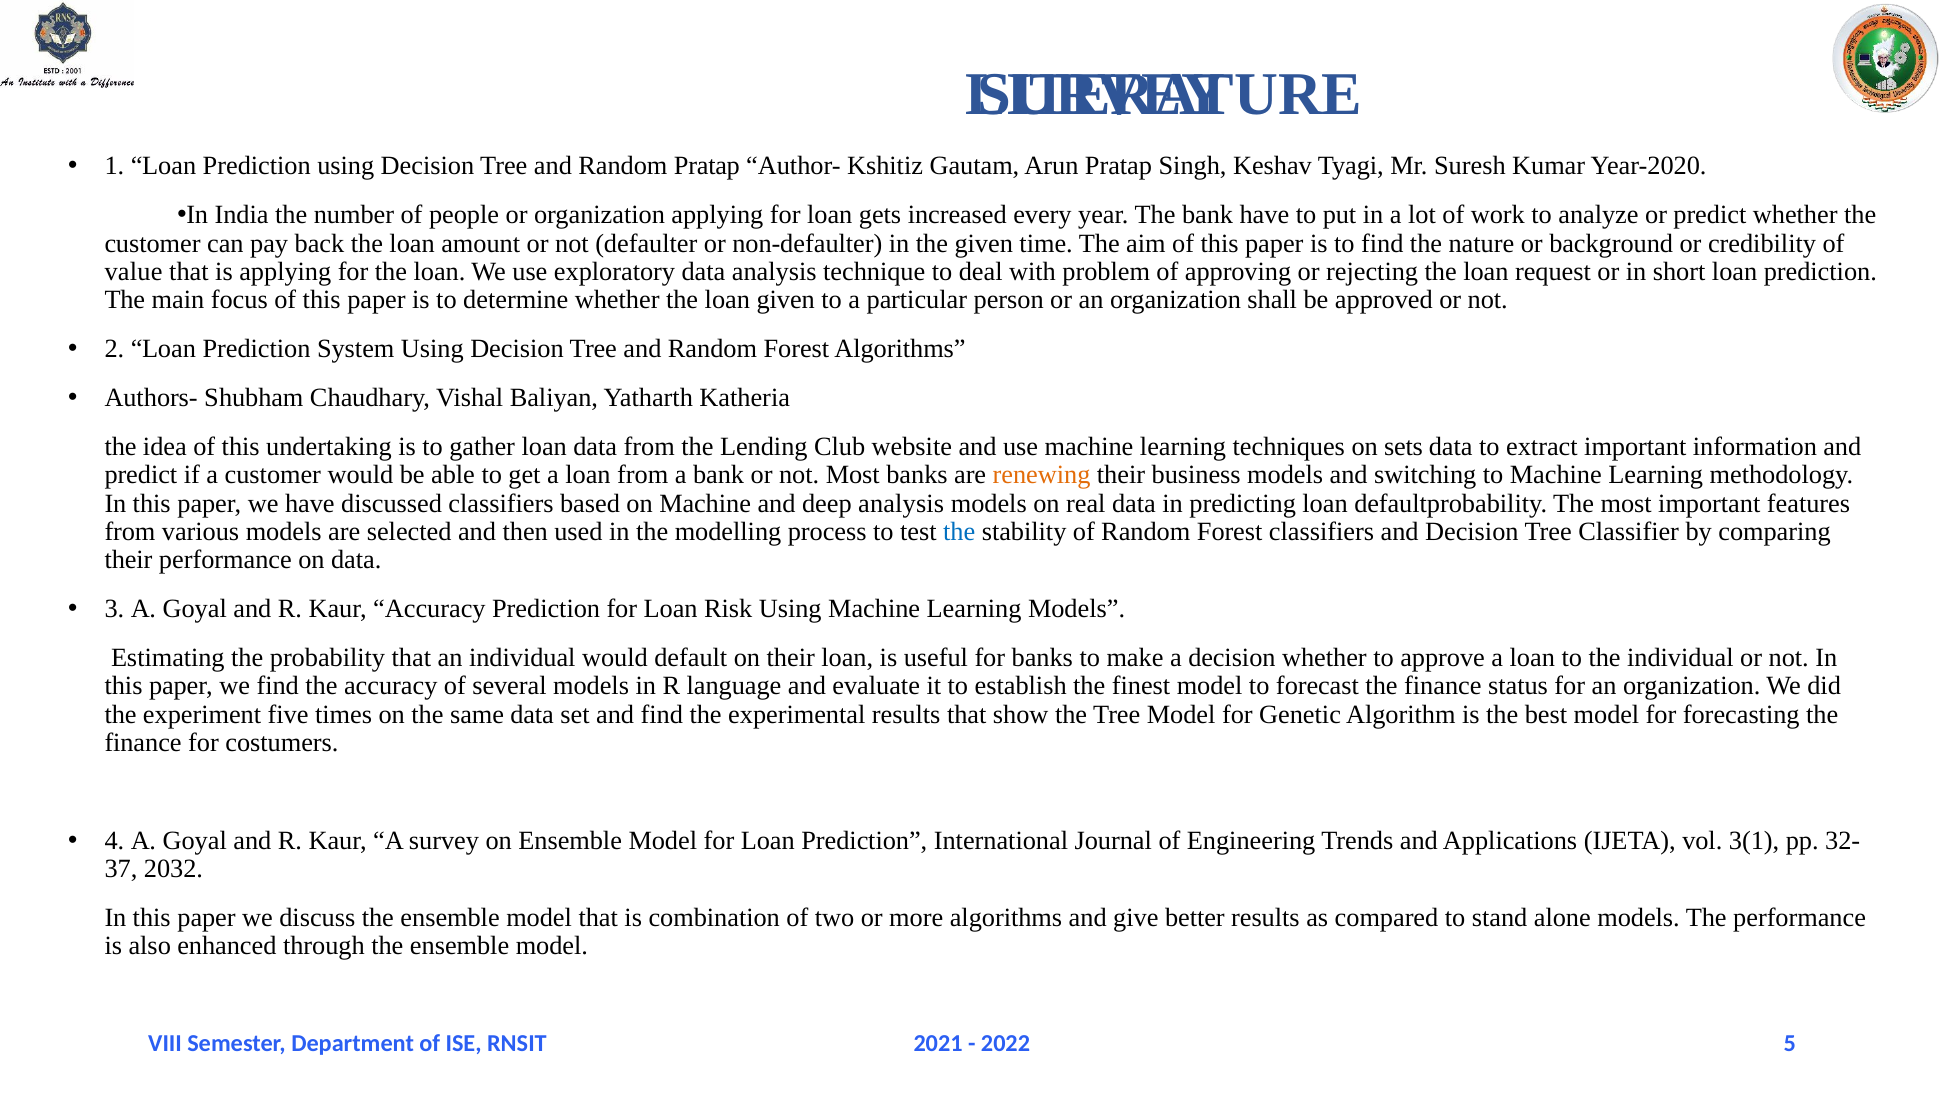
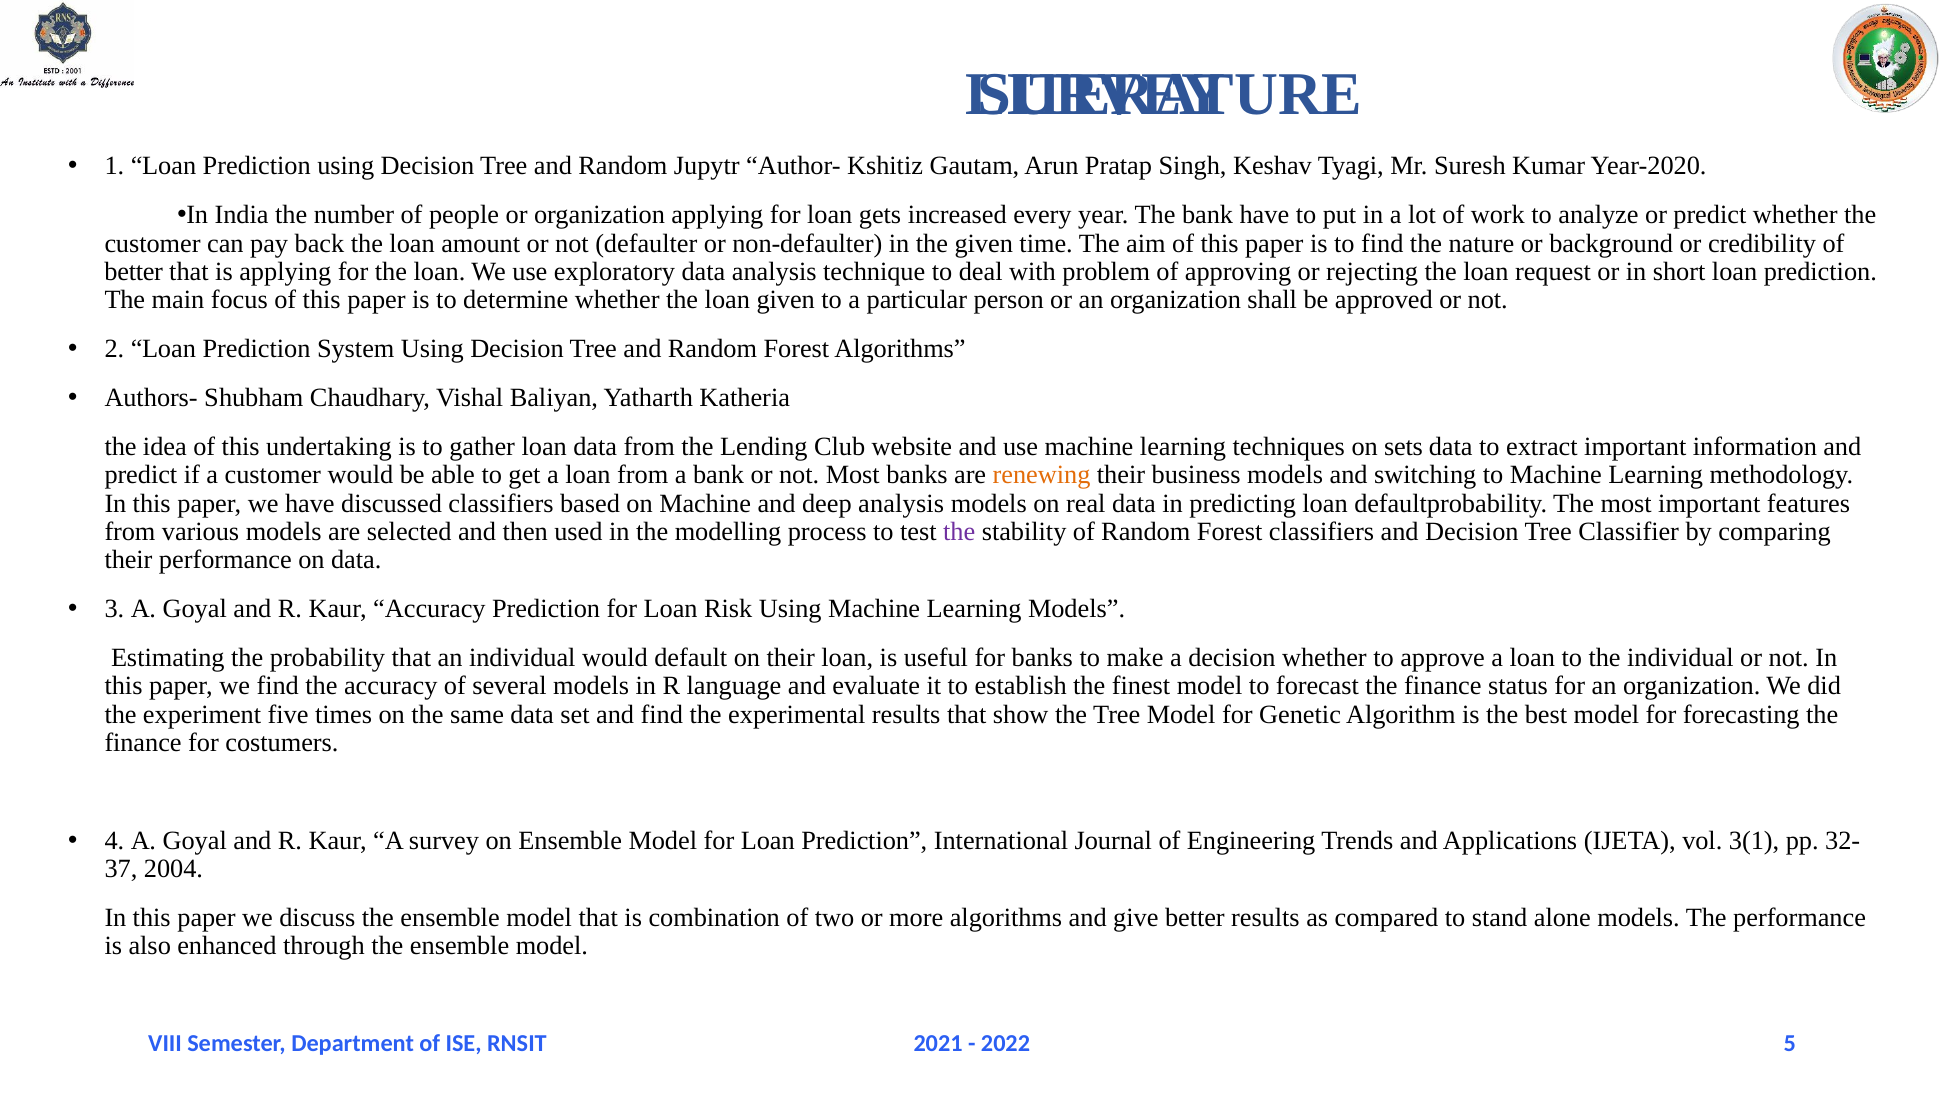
Random Pratap: Pratap -> Jupytr (707, 166)
value: value -> better (134, 272)
the colour: blue -> purple (959, 532)
2032: 2032 -> 2004 (173, 869)
